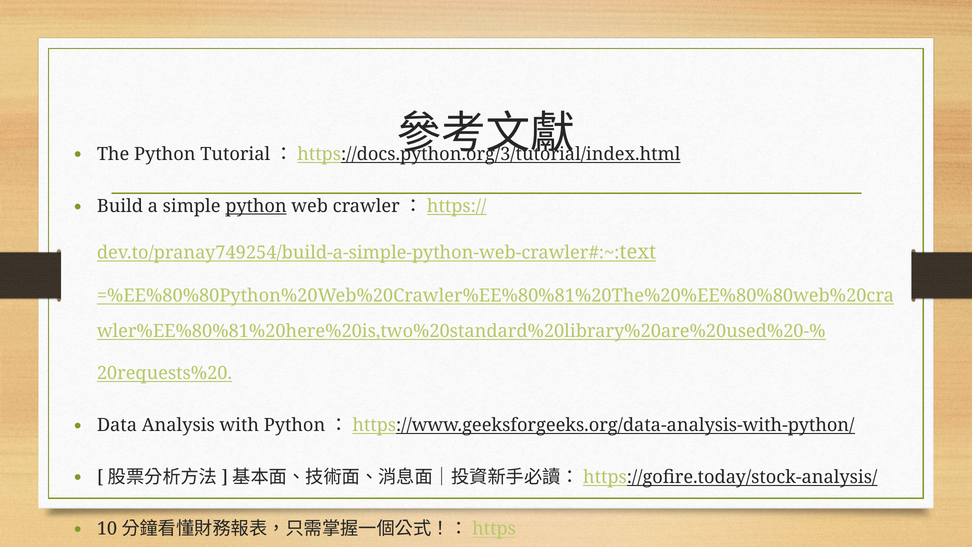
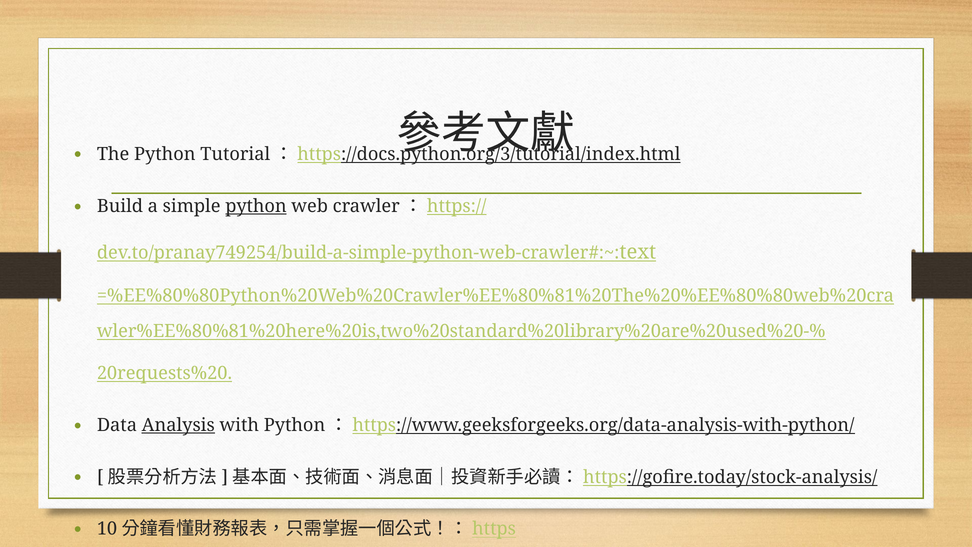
Analysis underline: none -> present (178, 425)
